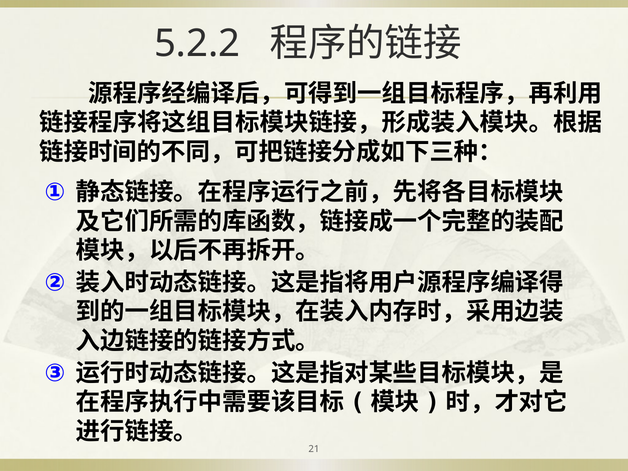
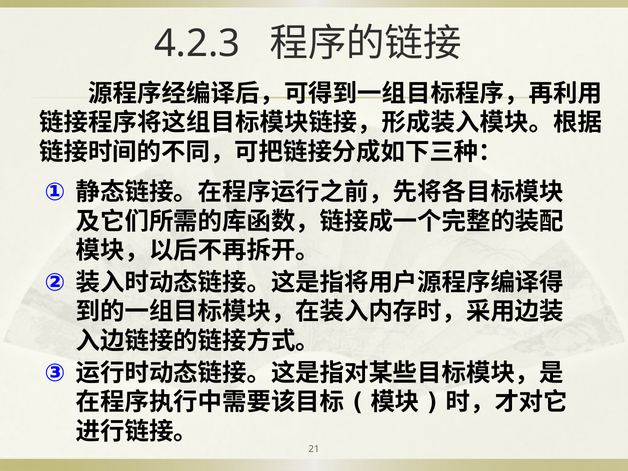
5.2.2: 5.2.2 -> 4.2.3 (197, 44)
